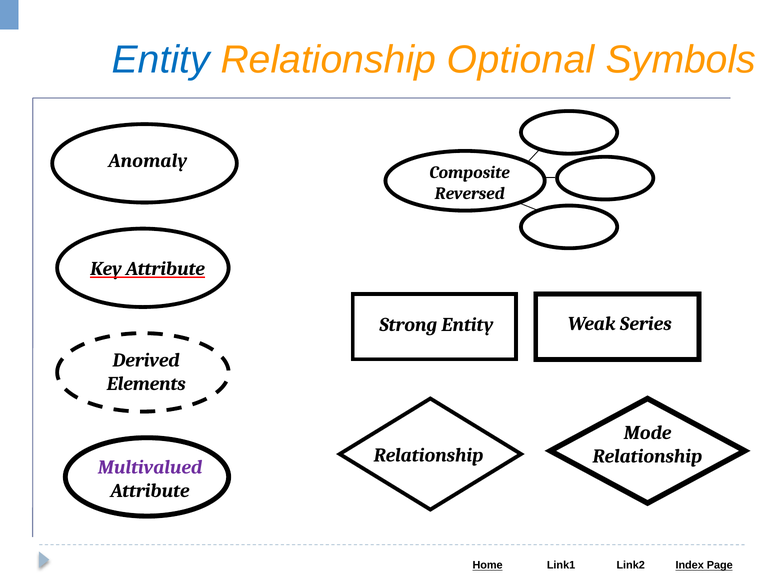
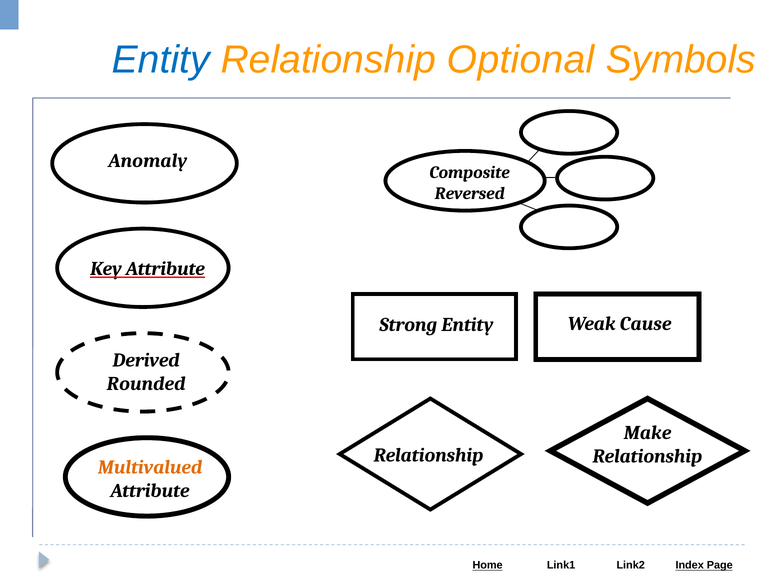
Series: Series -> Cause (646, 324)
Elements: Elements -> Rounded (146, 384)
Mode: Mode -> Make (648, 433)
Multivalued colour: purple -> orange (150, 467)
